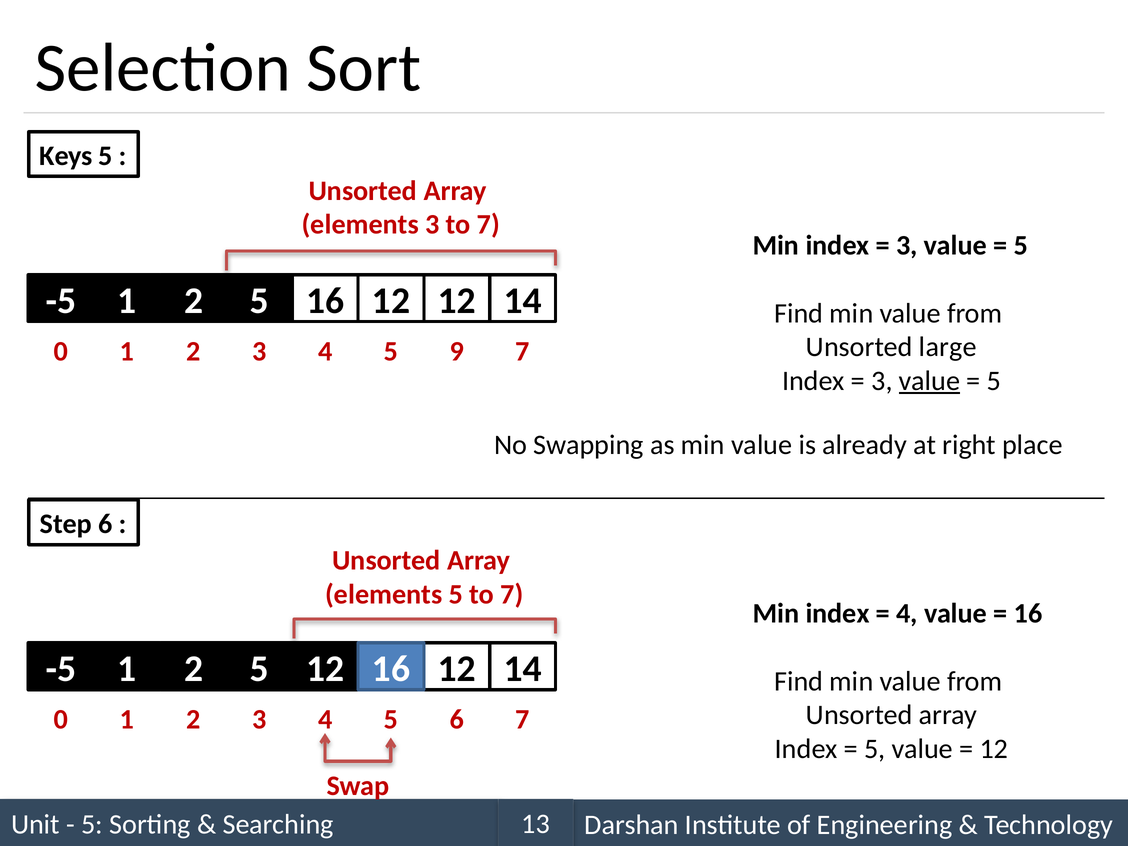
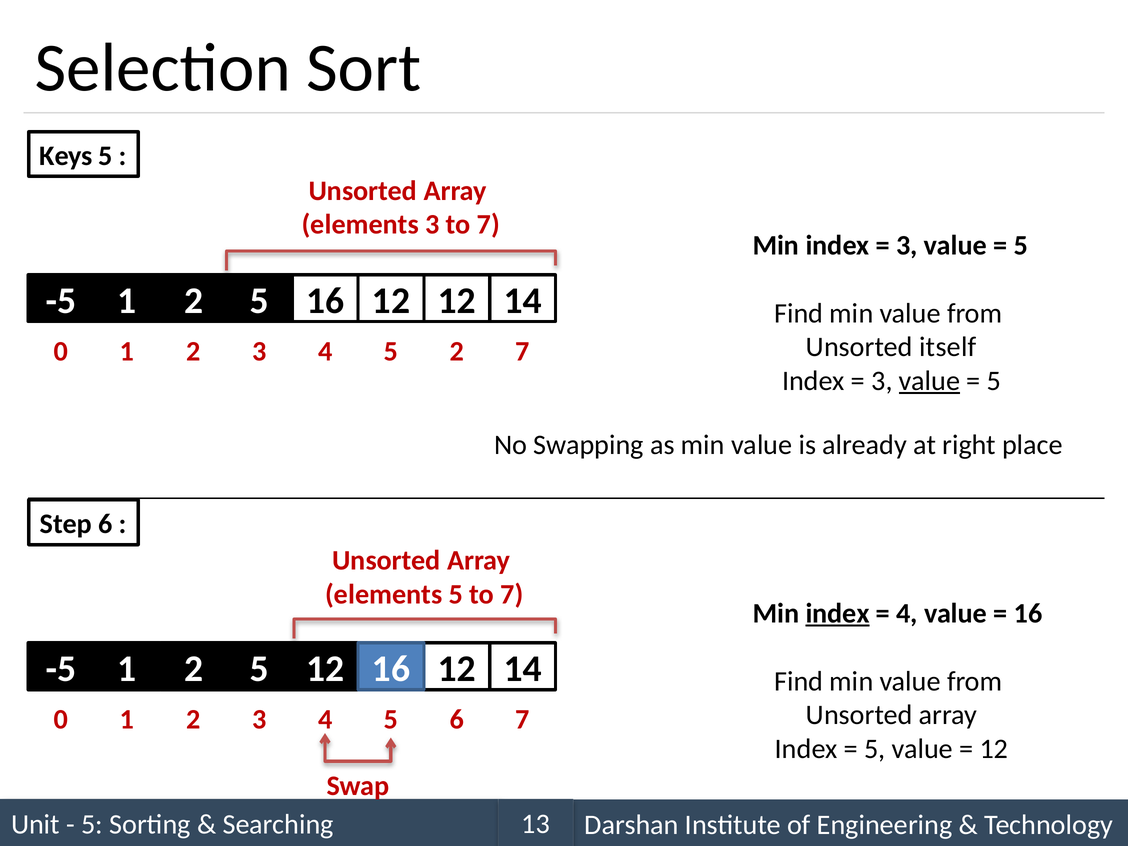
large: large -> itself (948, 347)
5 9: 9 -> 2 (457, 352)
index underline: none -> present (838, 613)
